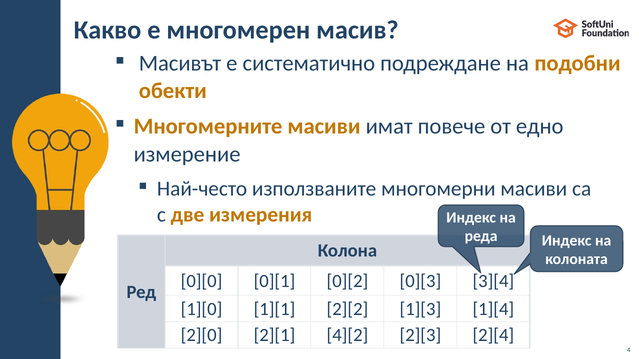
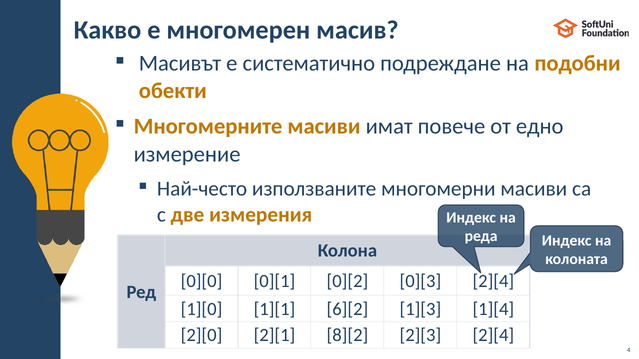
0][3 3][4: 3][4 -> 2][4 (493, 281)
2][2: 2][2 -> 6][2 (347, 309)
4][2: 4][2 -> 8][2 (347, 336)
